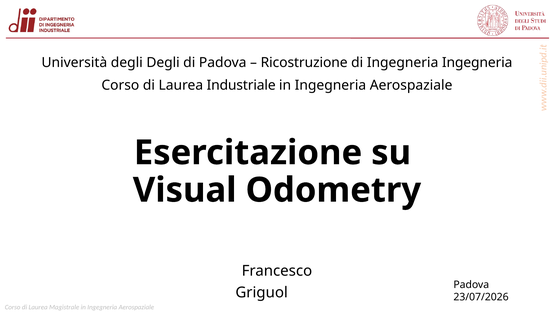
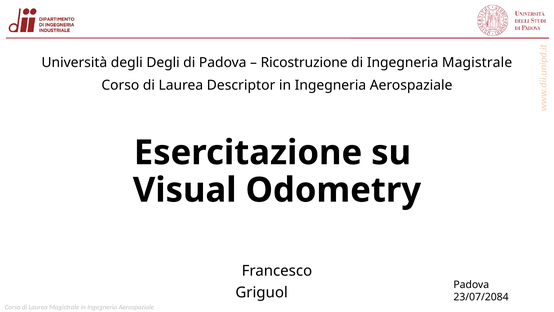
Ingegneria Ingegneria: Ingegneria -> Magistrale (477, 62)
Industriale: Industriale -> Descriptor (241, 85)
23/07/2026: 23/07/2026 -> 23/07/2084 (481, 297)
